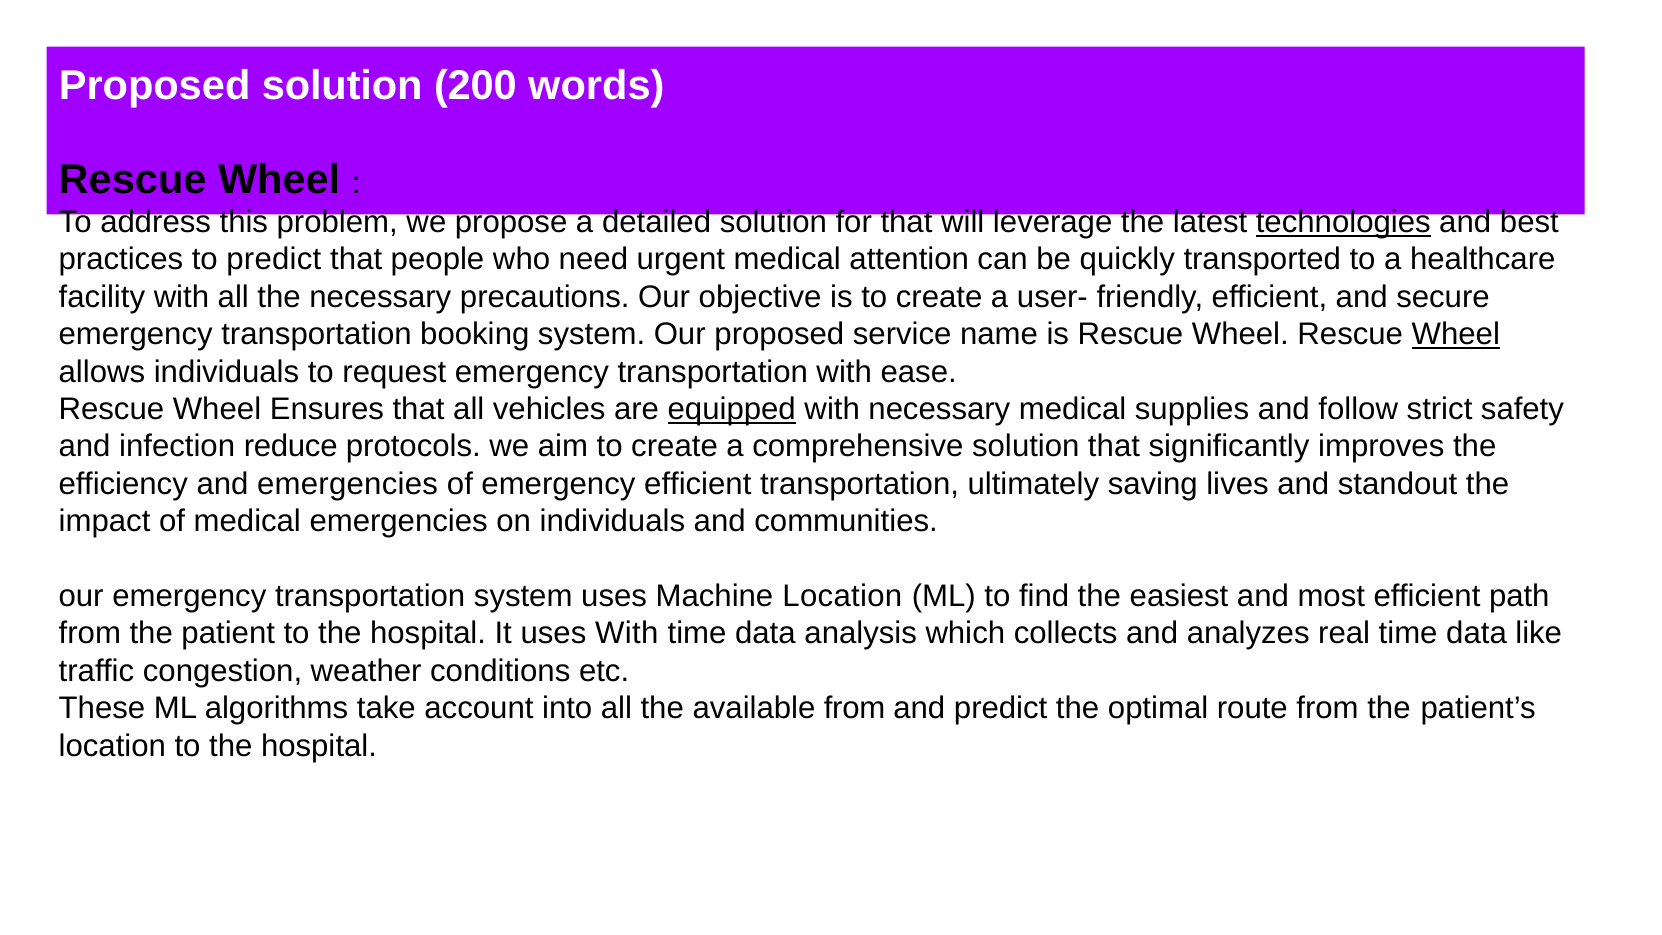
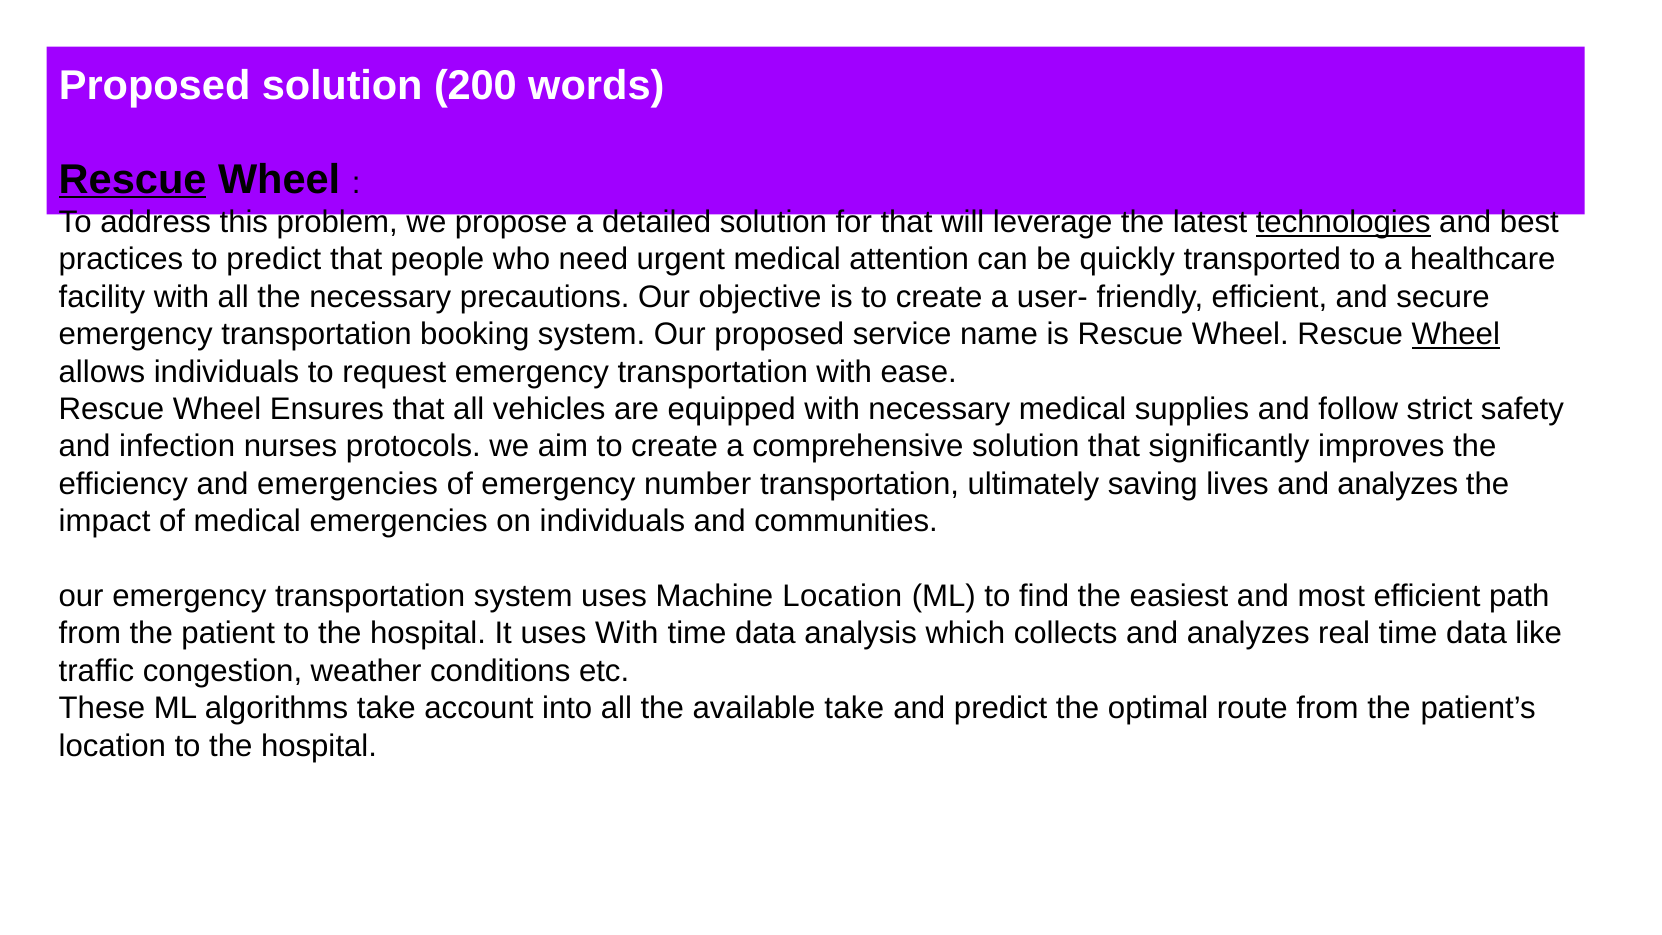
Rescue underline: none -> present (133, 179)
equipped underline: present -> none (732, 409)
reduce: reduce -> nurses (291, 447)
emergency efficient: efficient -> number (698, 484)
lives and standout: standout -> analyzes (1398, 484)
available from: from -> take (854, 708)
